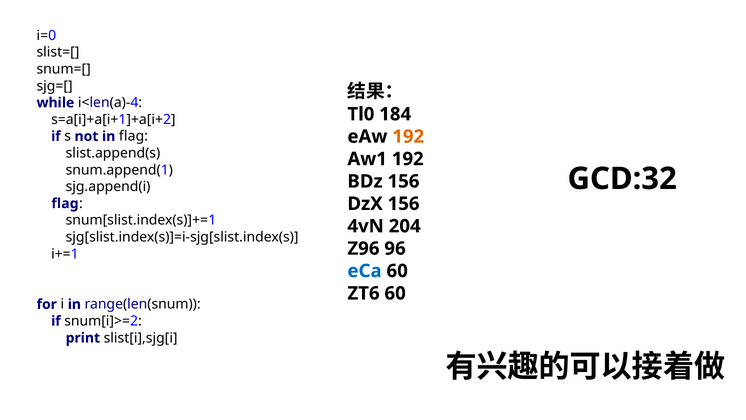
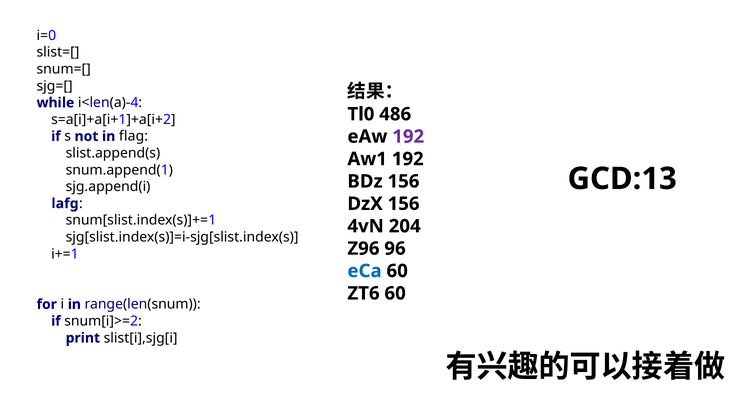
184: 184 -> 486 (395, 114)
192 colour: orange -> purple (408, 136)
GCD:32: GCD:32 -> GCD:13 (622, 179)
flag: flag -> lafg (65, 203)
